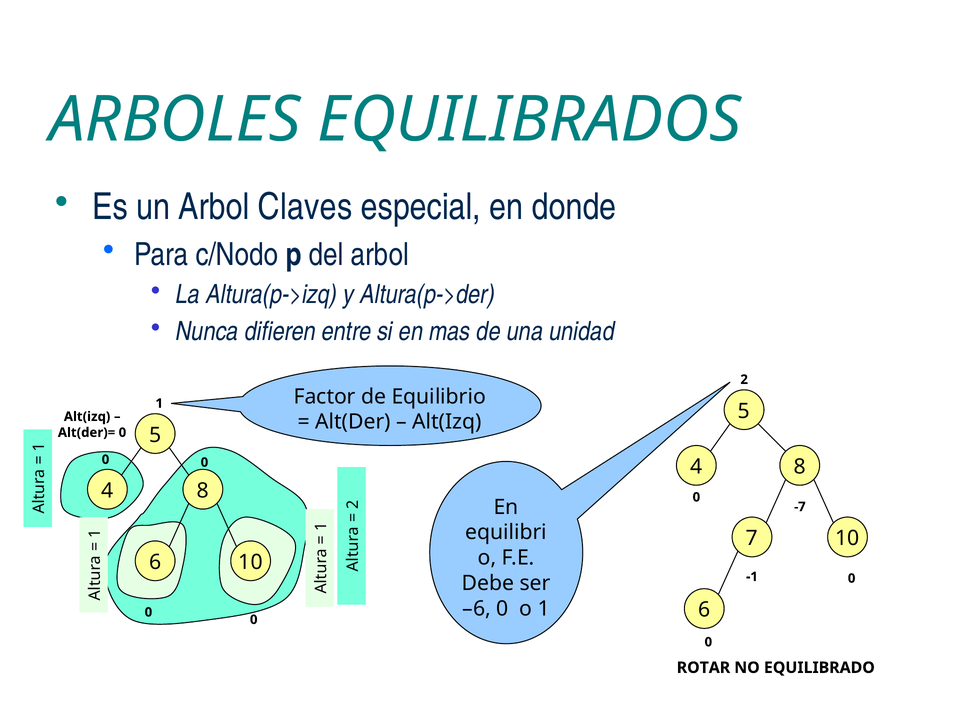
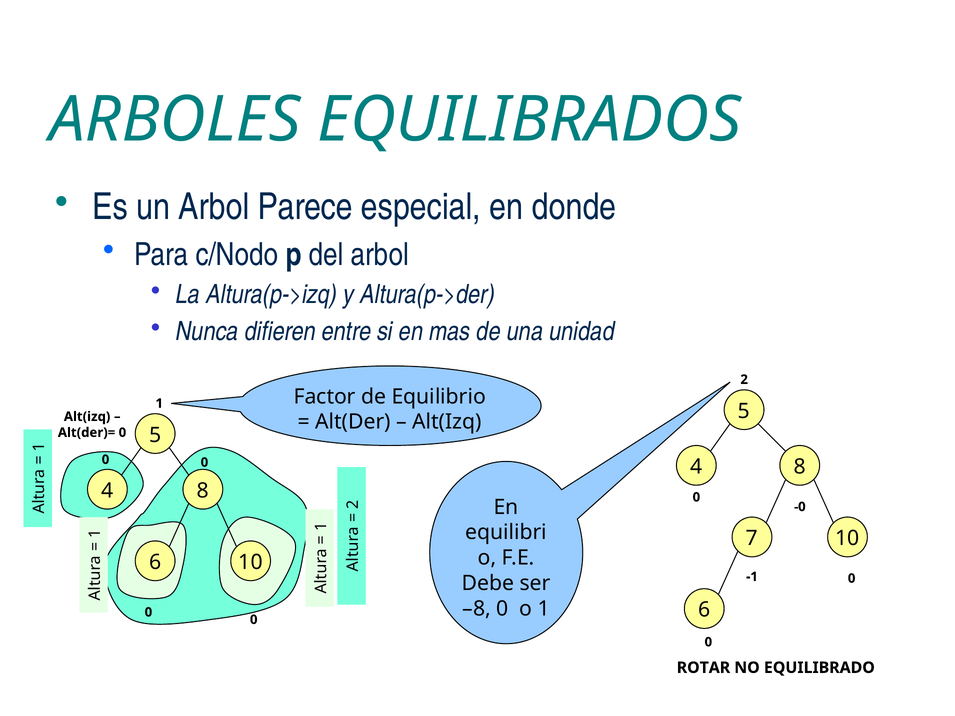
Claves: Claves -> Parece (305, 207)
-7: -7 -> -0 (800, 507)
–6: –6 -> –8 (477, 609)
